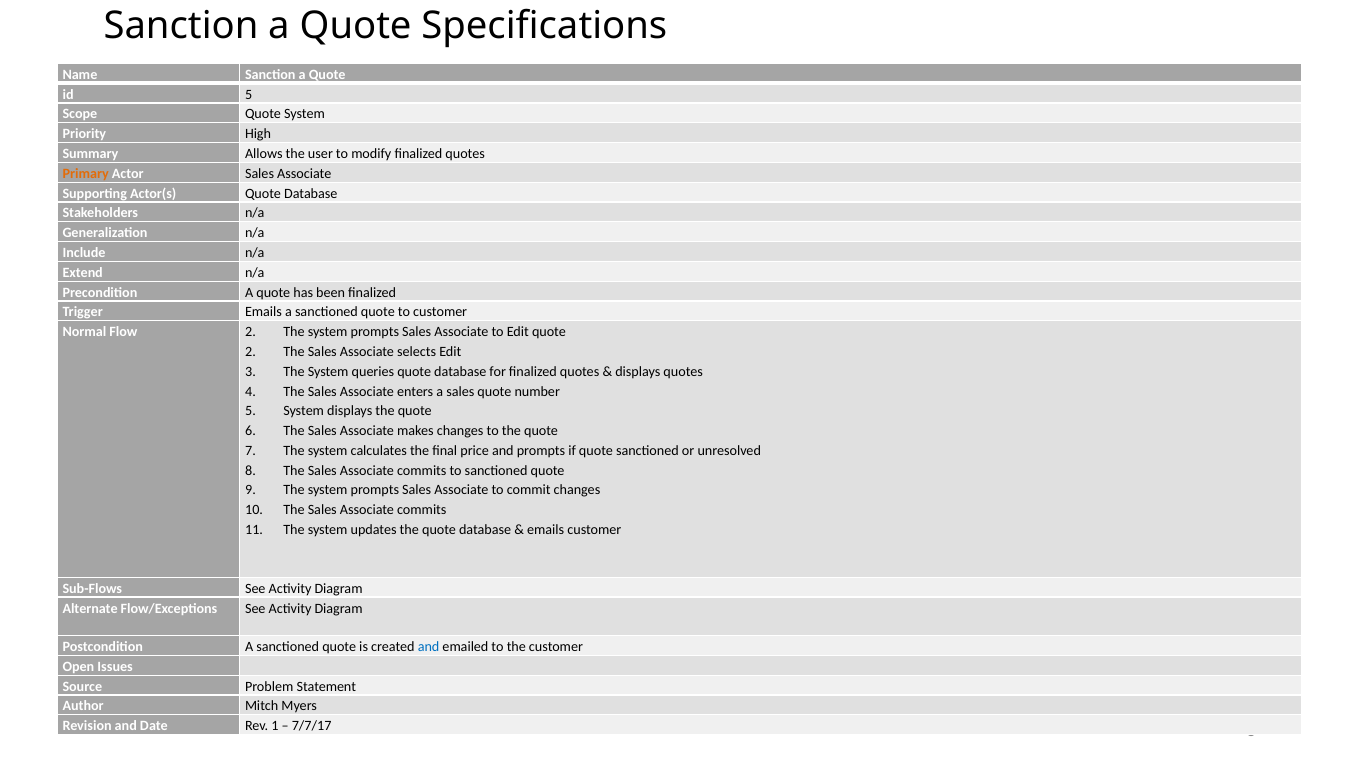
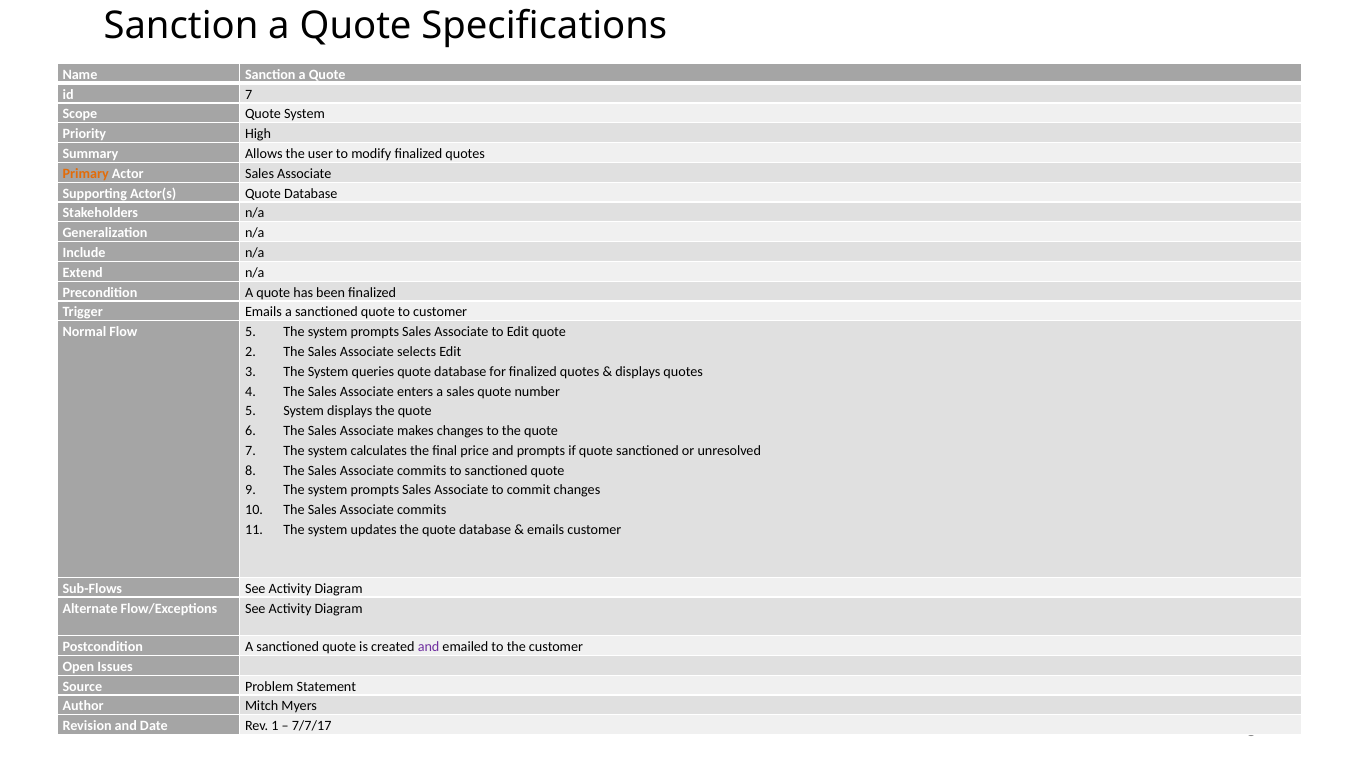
id 5: 5 -> 7 (249, 94)
Flow 2: 2 -> 5 (250, 332)
and colour: blue -> purple (429, 646)
